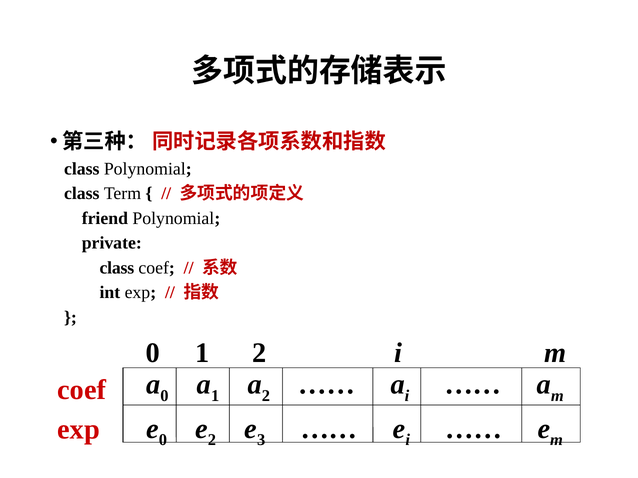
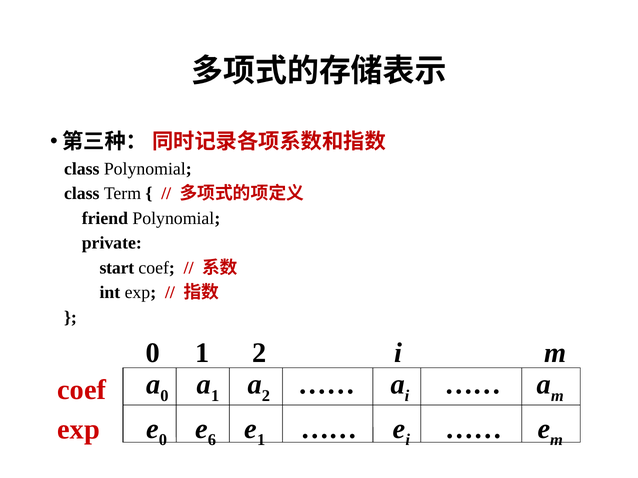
class: class -> start (117, 268)
2: 2 -> 6 (212, 440)
3: 3 -> 1 (261, 440)
